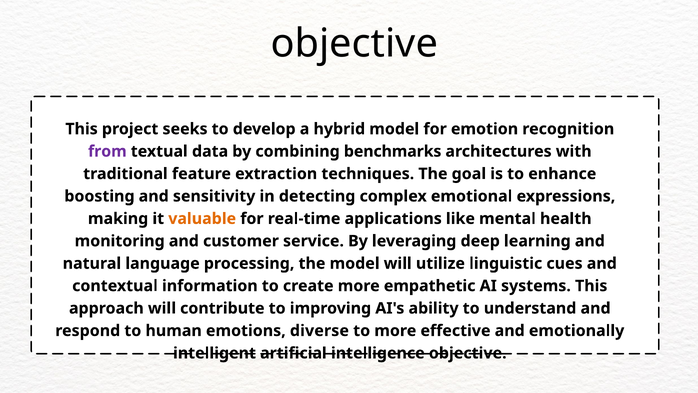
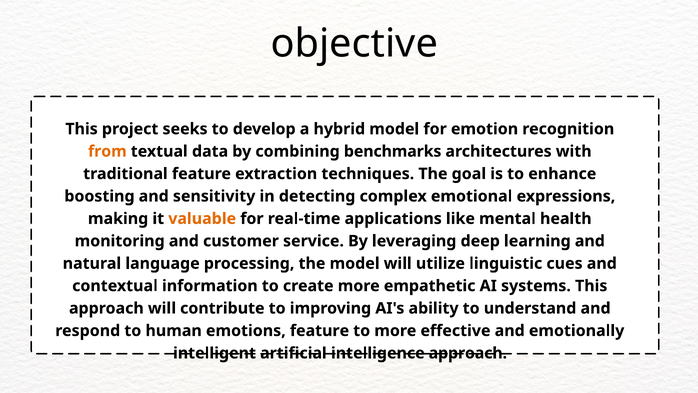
from colour: purple -> orange (107, 151)
emotions diverse: diverse -> feature (319, 330)
intelligence objective: objective -> approach (468, 353)
